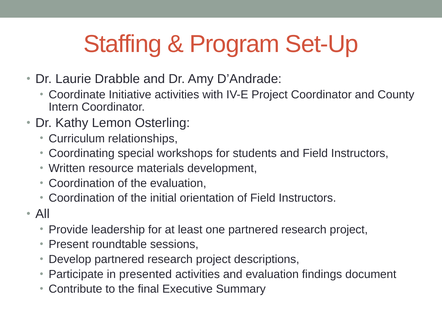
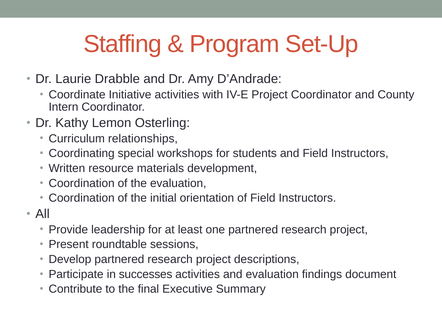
presented: presented -> successes (146, 275)
